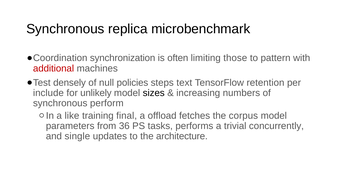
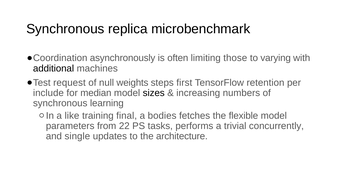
synchronization: synchronization -> asynchronously (123, 58)
pattern: pattern -> varying (276, 58)
additional colour: red -> black (54, 68)
densely: densely -> request (69, 83)
policies: policies -> weights (132, 83)
text: text -> first (184, 83)
unlikely: unlikely -> median (96, 93)
perform: perform -> learning (107, 103)
offload: offload -> bodies (162, 116)
corpus: corpus -> flexible (243, 116)
36: 36 -> 22 (124, 126)
